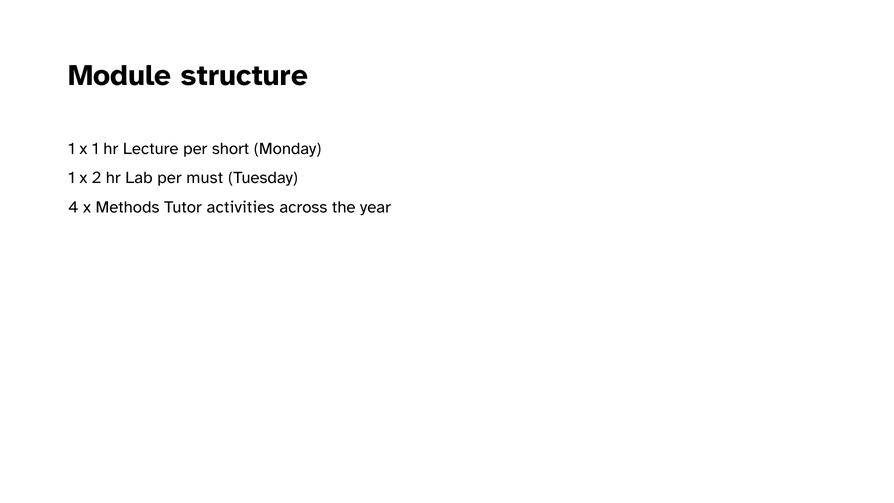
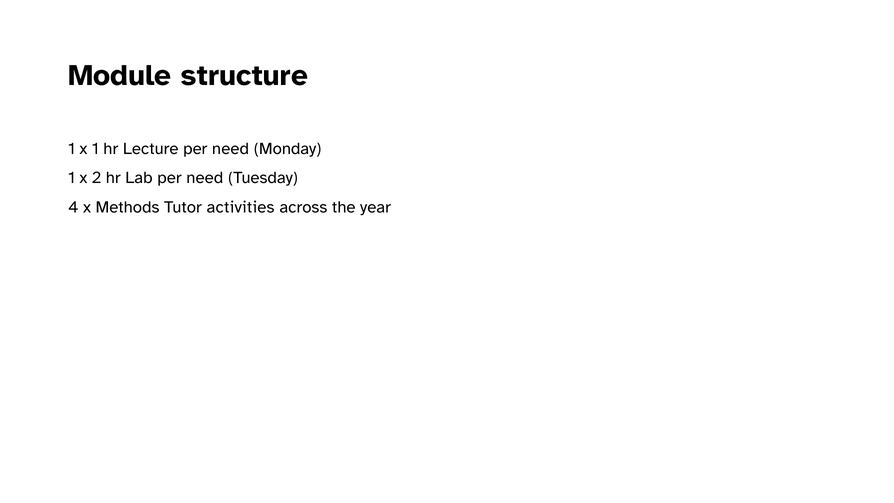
Lecture per short: short -> need (231, 148)
Lab per must: must -> need (205, 178)
